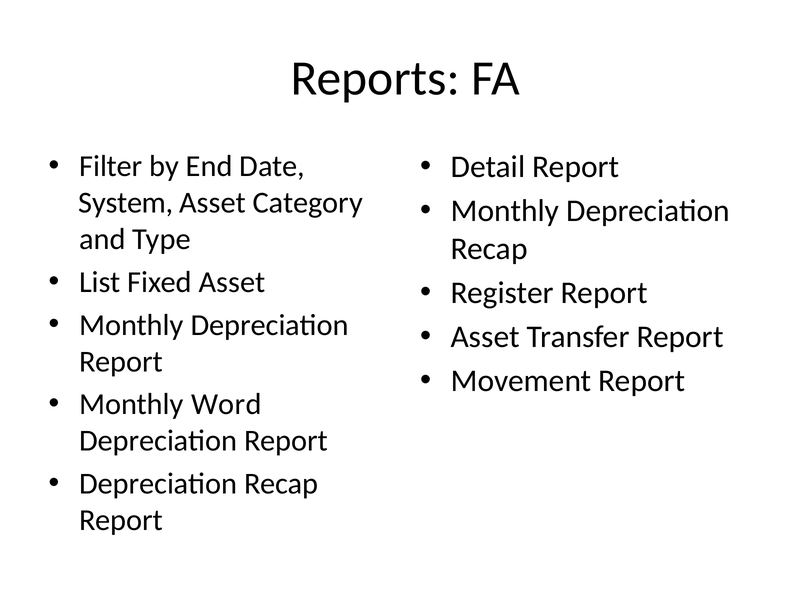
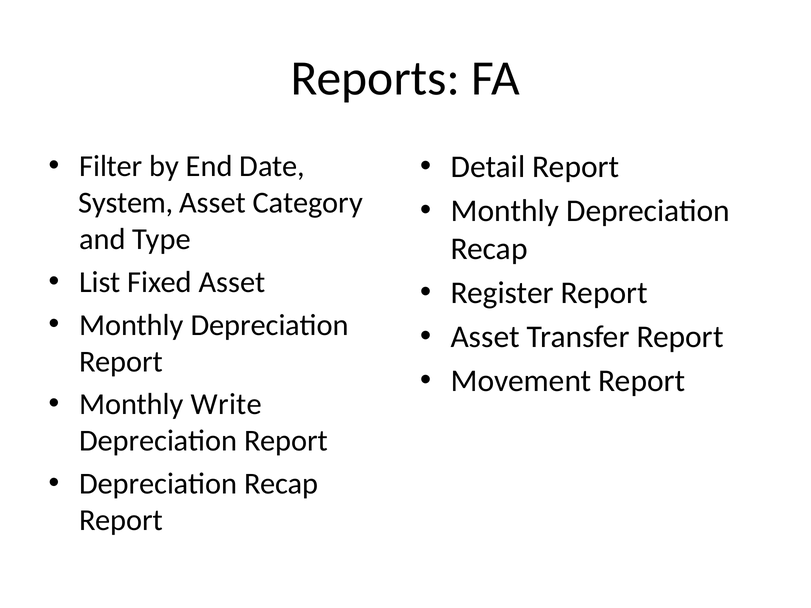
Word: Word -> Write (226, 404)
